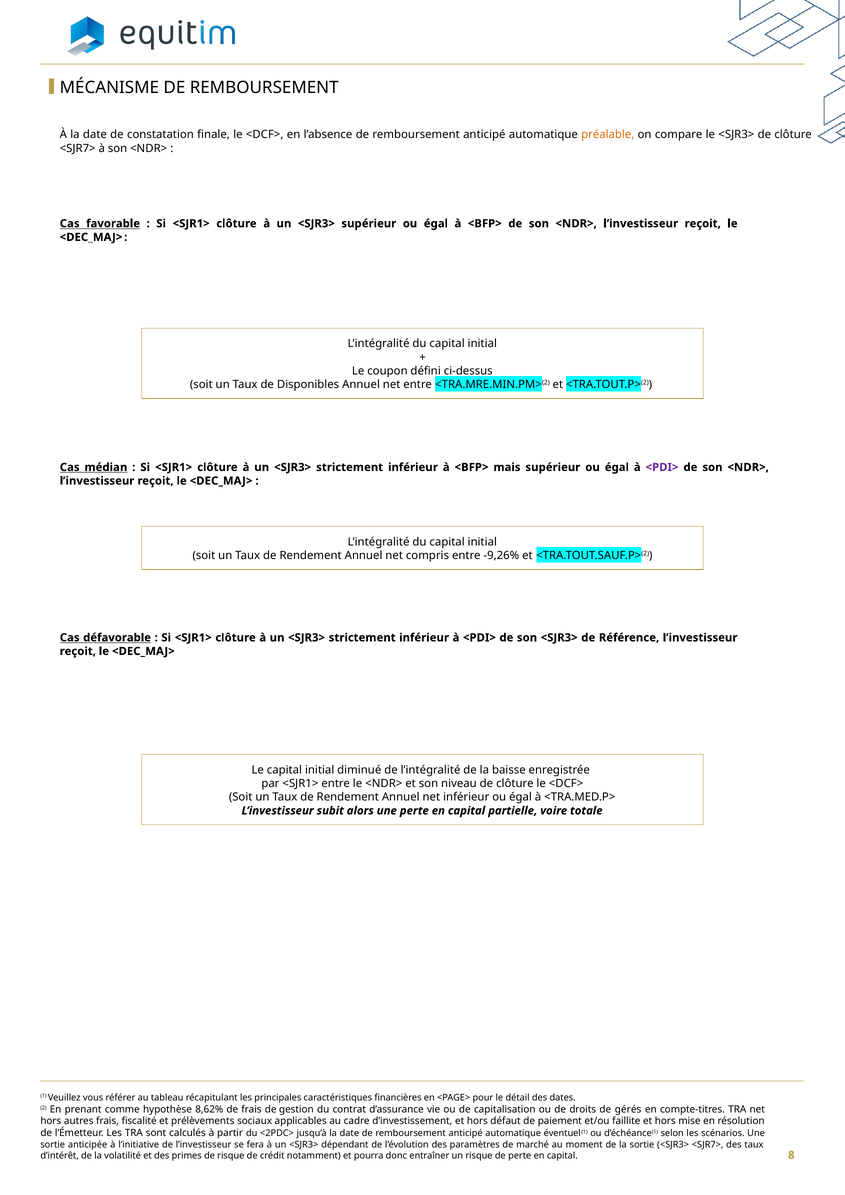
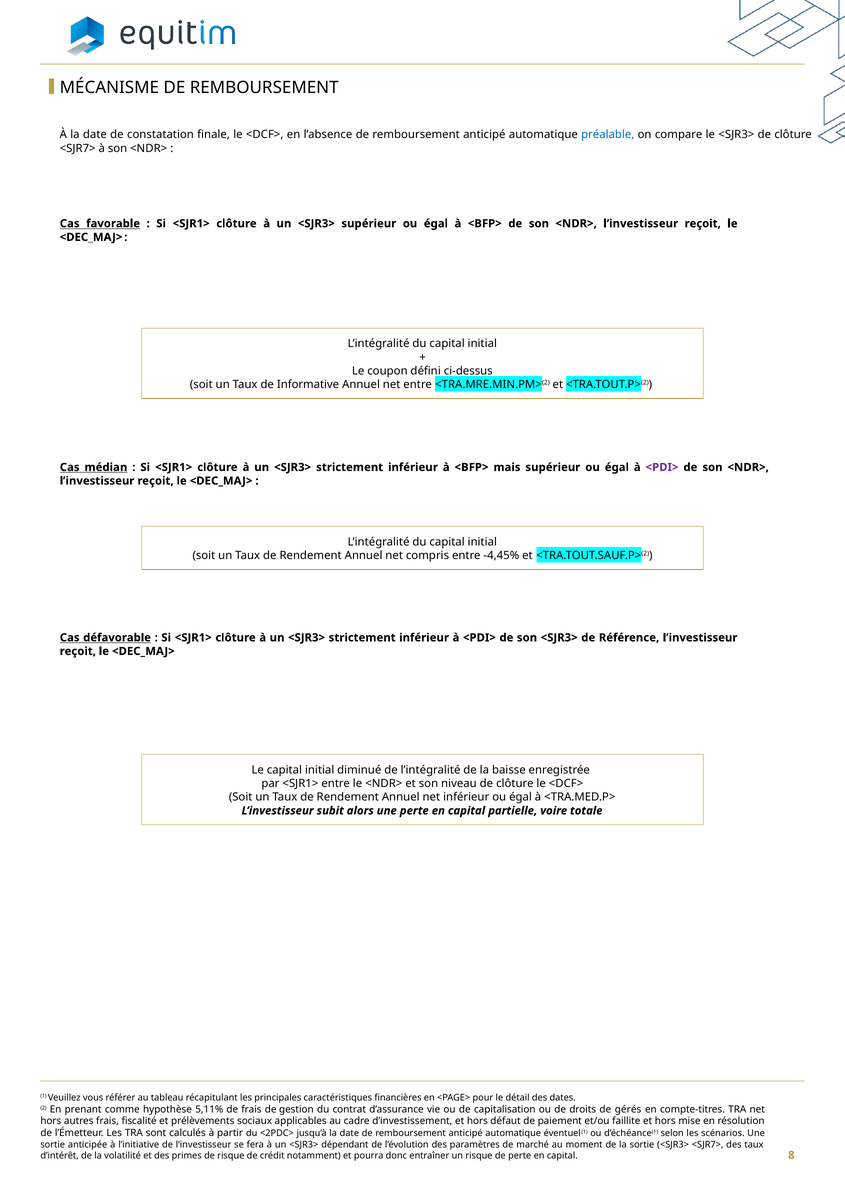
préalable colour: orange -> blue (608, 135)
Disponibles: Disponibles -> Informative (308, 385)
-9,26%: -9,26% -> -4,45% (501, 556)
8,62%: 8,62% -> 5,11% (209, 1109)
